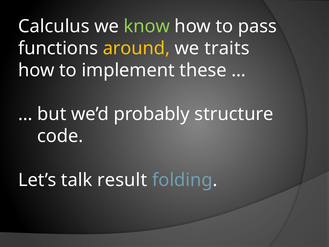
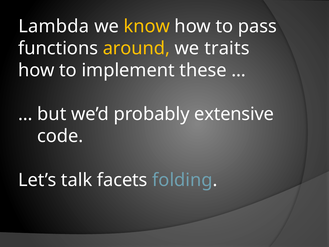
Calculus: Calculus -> Lambda (54, 26)
know colour: light green -> yellow (147, 26)
structure: structure -> extensive (234, 114)
result: result -> facets (122, 180)
